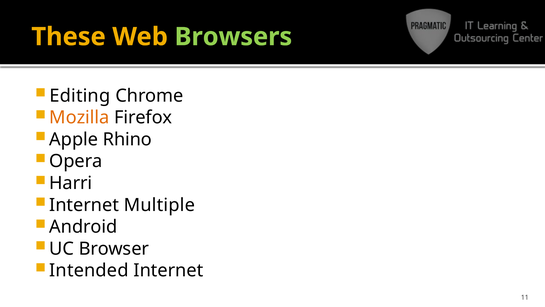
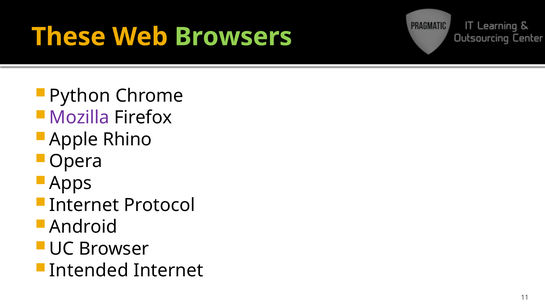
Editing: Editing -> Python (80, 96)
Mozilla colour: orange -> purple (79, 117)
Harri: Harri -> Apps (71, 183)
Multiple: Multiple -> Protocol (160, 205)
